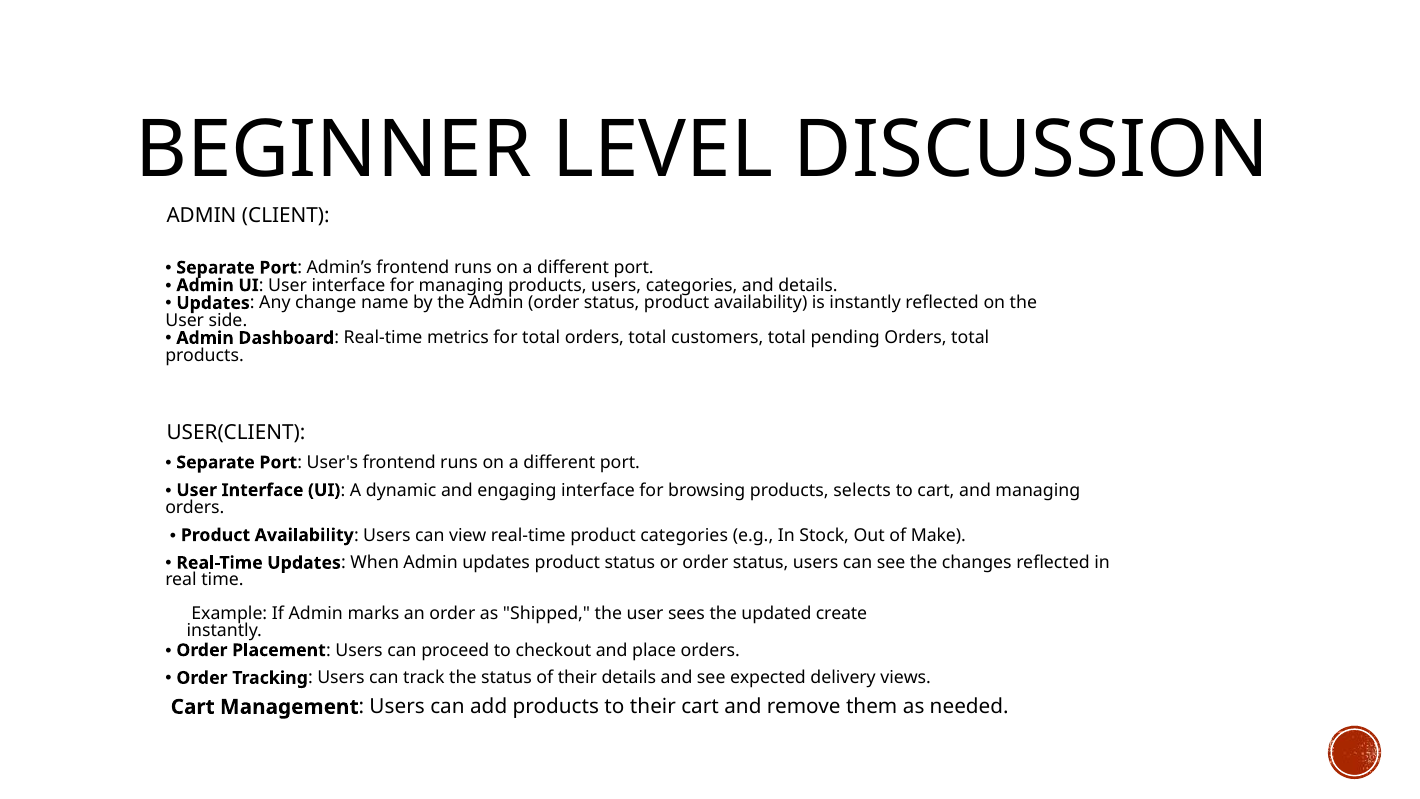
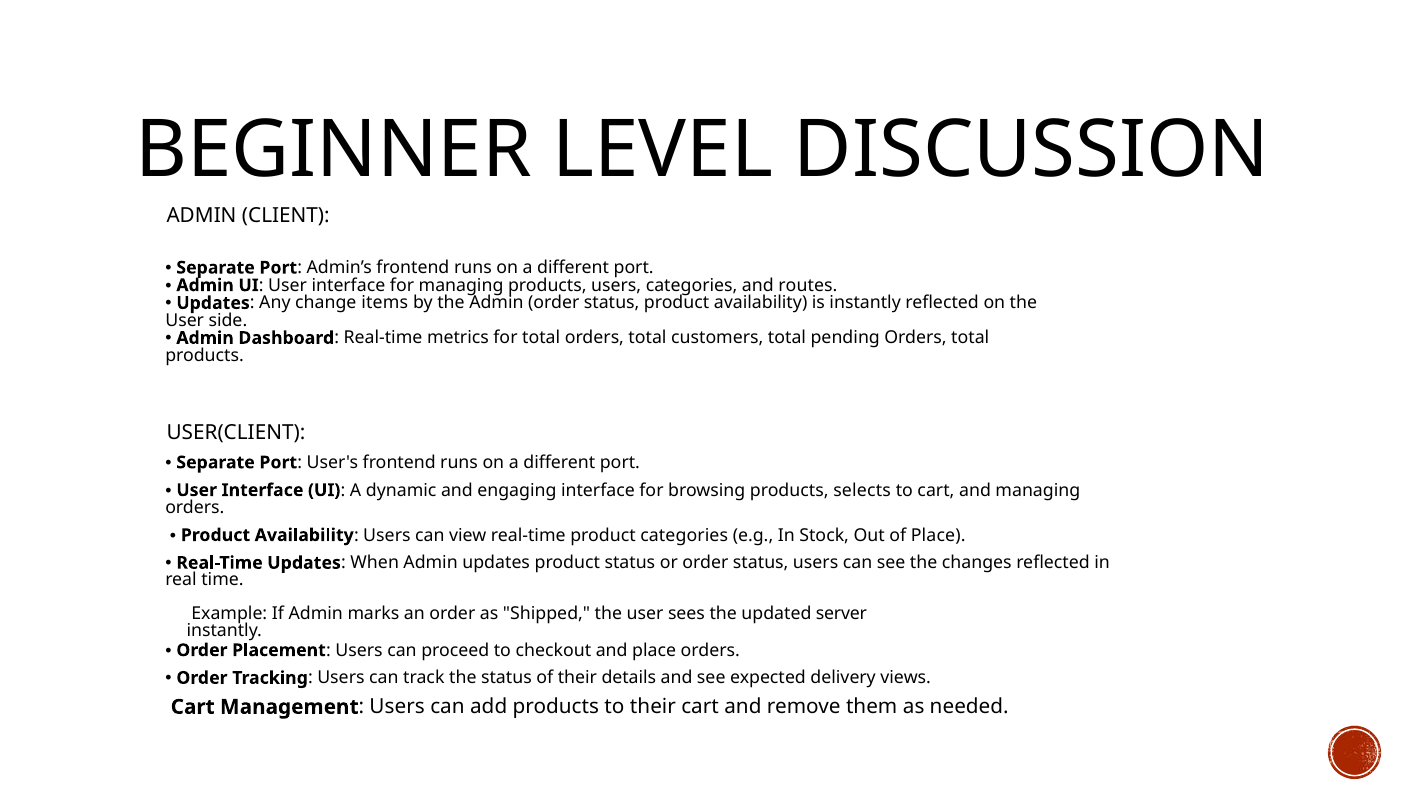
and details: details -> routes (808, 285)
name: name -> items (385, 303)
of Make: Make -> Place (938, 535)
create: create -> server (841, 613)
